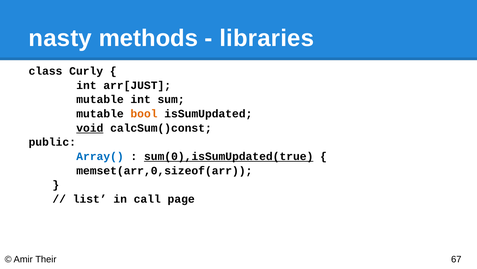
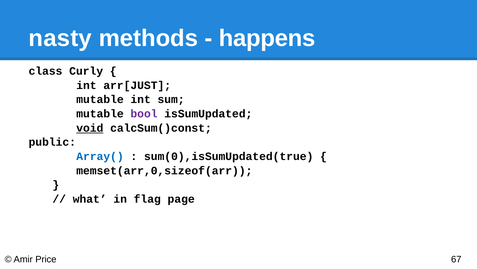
libraries: libraries -> happens (267, 38)
bool colour: orange -> purple (144, 113)
sum(0),isSumUpdated(true underline: present -> none (229, 156)
list: list -> what (90, 199)
call: call -> flag (147, 199)
Their: Their -> Price (46, 259)
